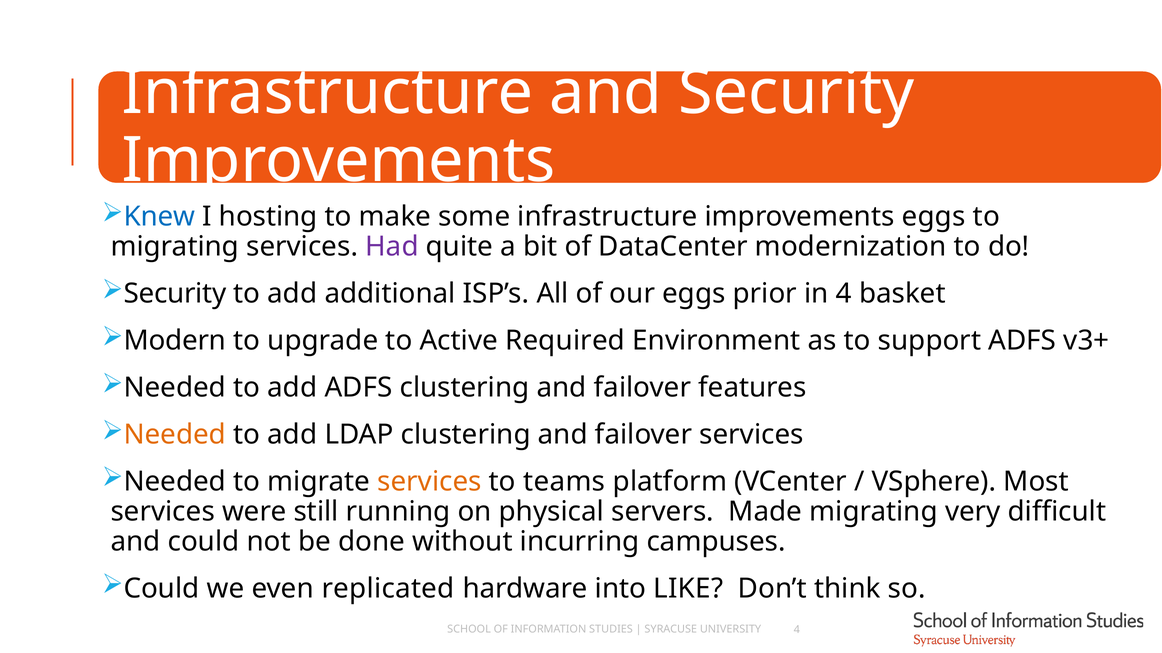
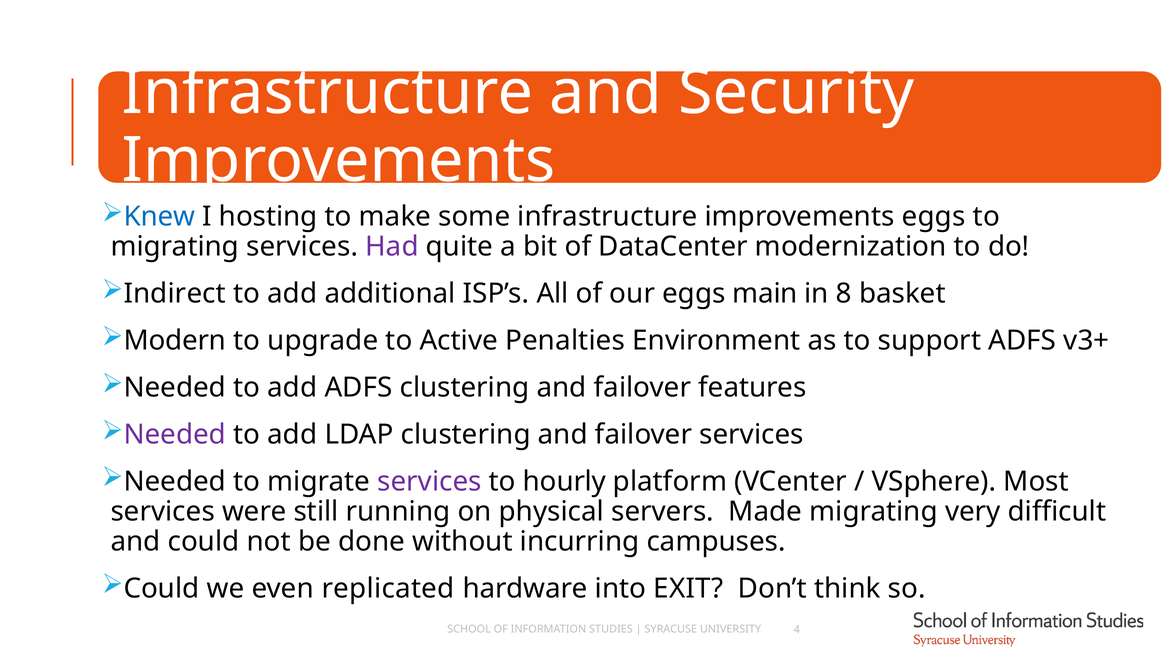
Security: Security -> Indirect (175, 294)
prior: prior -> main (765, 294)
in 4: 4 -> 8 (844, 294)
Required: Required -> Penalties (565, 341)
Needed colour: orange -> purple (175, 435)
services colour: orange -> purple (430, 482)
teams: teams -> hourly (564, 482)
LIKE: LIKE -> EXIT (688, 589)
